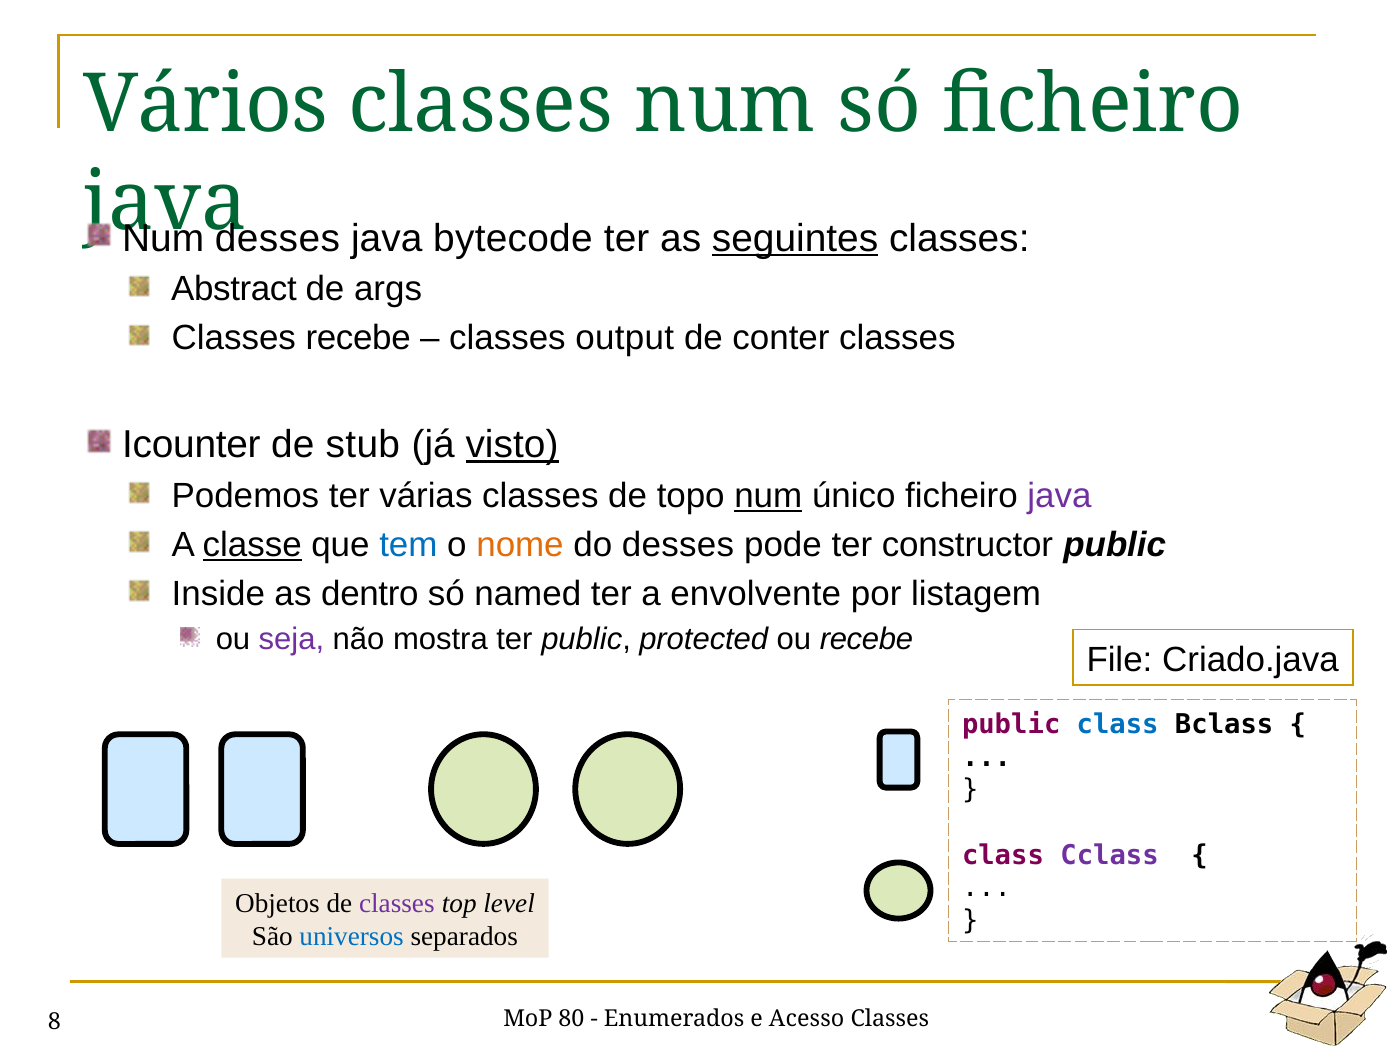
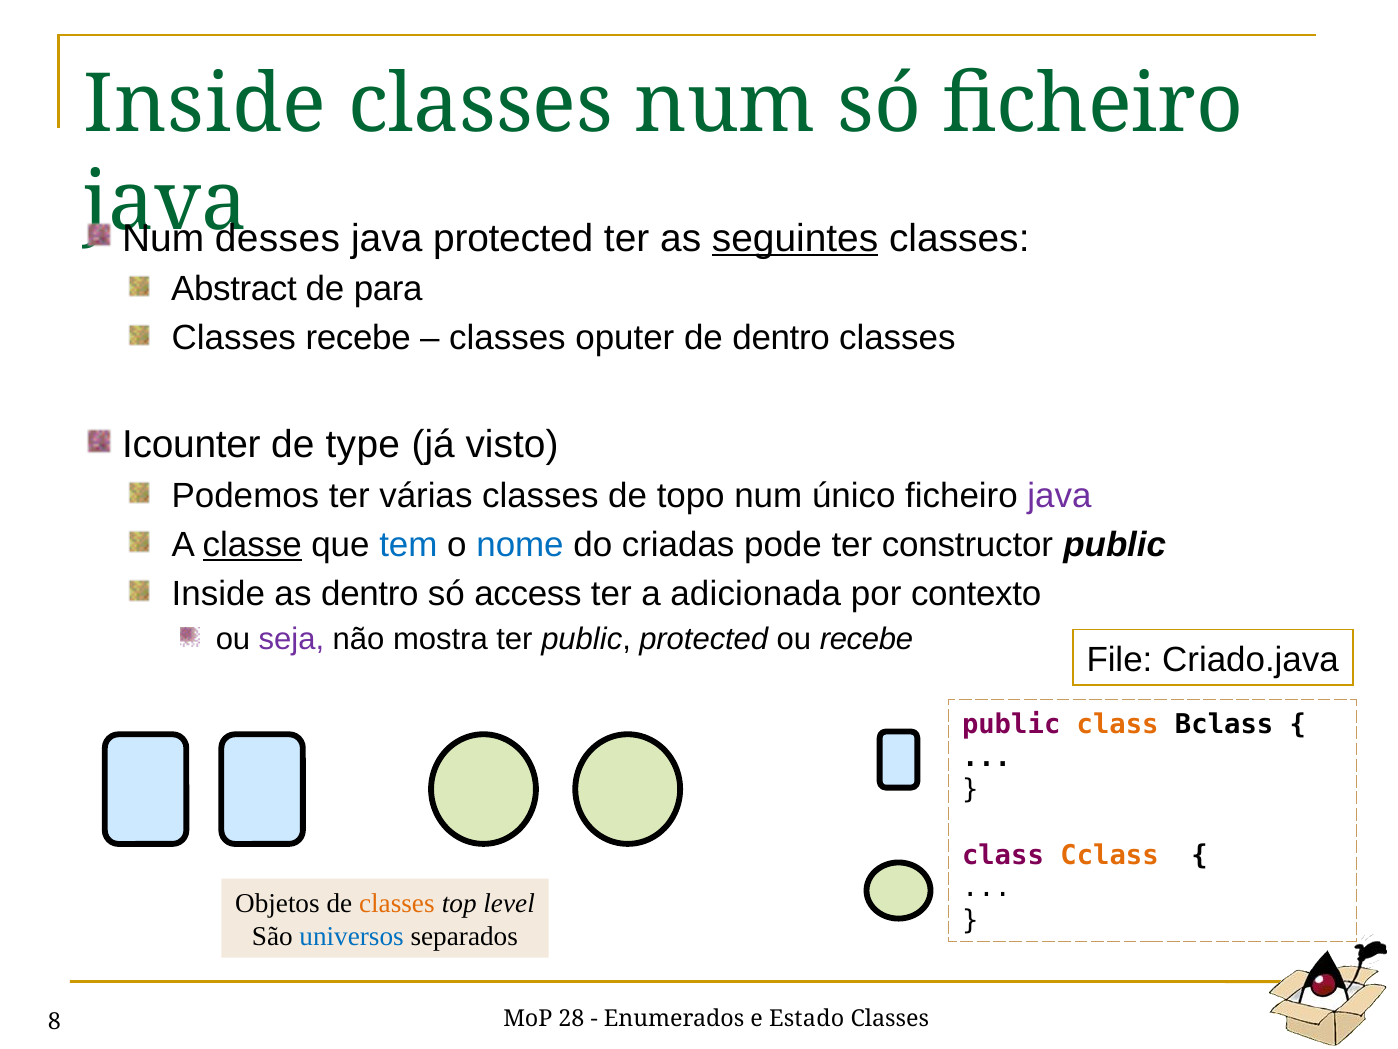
Vários: Vários -> Inside (205, 104)
java bytecode: bytecode -> protected (513, 238)
args: args -> para (388, 289)
output: output -> oputer (625, 338)
de conter: conter -> dentro (781, 338)
stub: stub -> type (363, 445)
visto underline: present -> none (512, 445)
num underline: present -> none (768, 496)
nome colour: orange -> blue (520, 545)
do desses: desses -> criadas (678, 545)
named: named -> access (528, 594)
envolvente: envolvente -> adicionada (756, 594)
listagem: listagem -> contexto (976, 594)
class colour: blue -> orange (1118, 724)
Cclass colour: purple -> orange (1110, 855)
classes colour: purple -> orange (397, 903)
80: 80 -> 28 (571, 1019)
Acesso: Acesso -> Estado (807, 1019)
